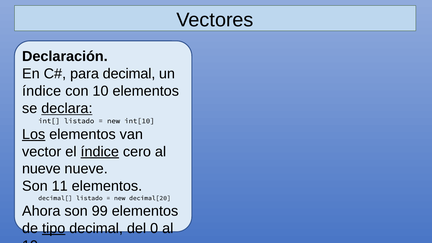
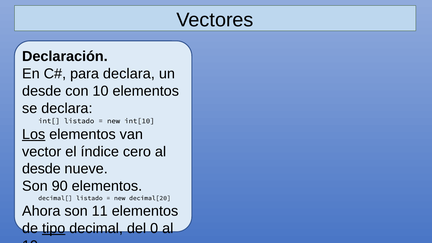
para decimal: decimal -> declara (129, 74)
índice: índice -> desde (42, 91)
declara underline: present -> none (67, 108)
índice underline: present -> none (100, 152)
nueve: nueve -> desde (41, 169)
11: 11 -> 90 (60, 186)
99: 99 -> 11 (100, 211)
